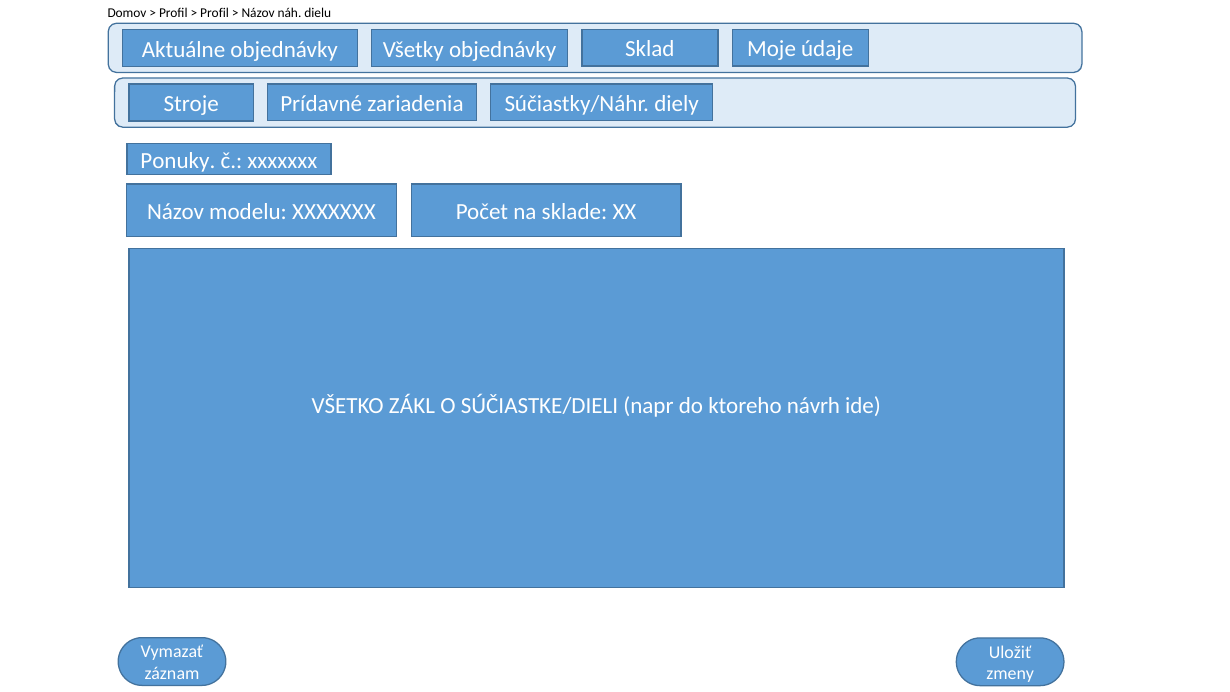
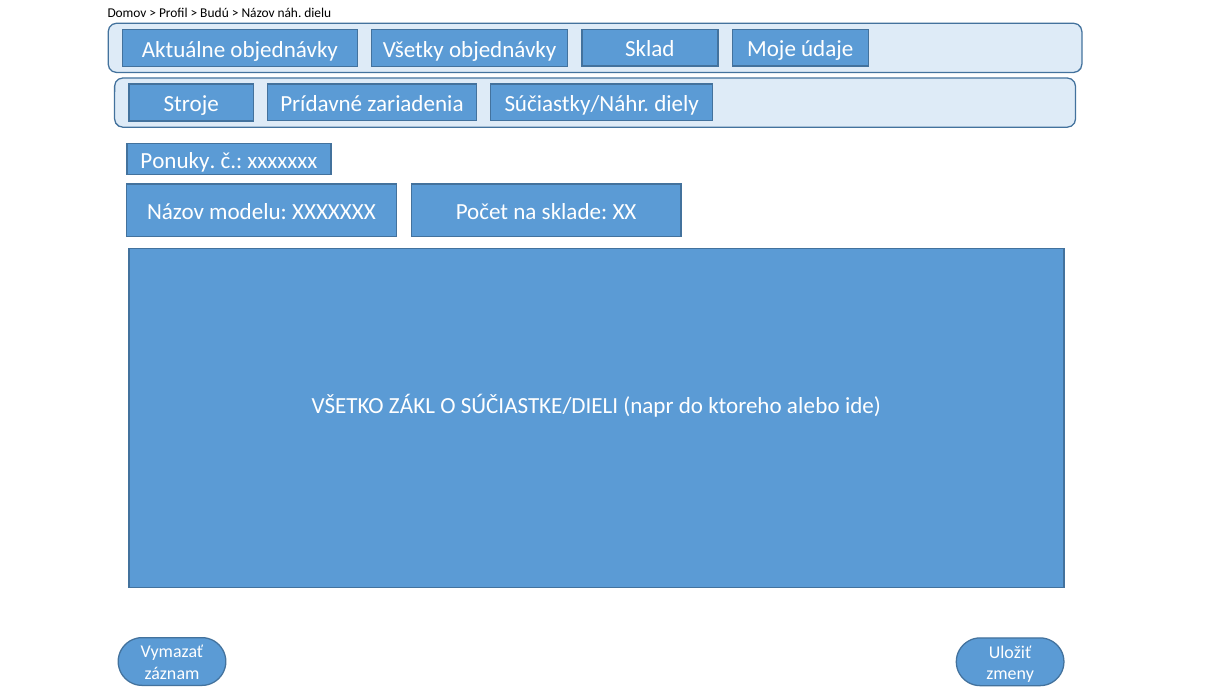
Profil: Profil -> Budú (215, 14)
návrh: návrh -> alebo (813, 406)
